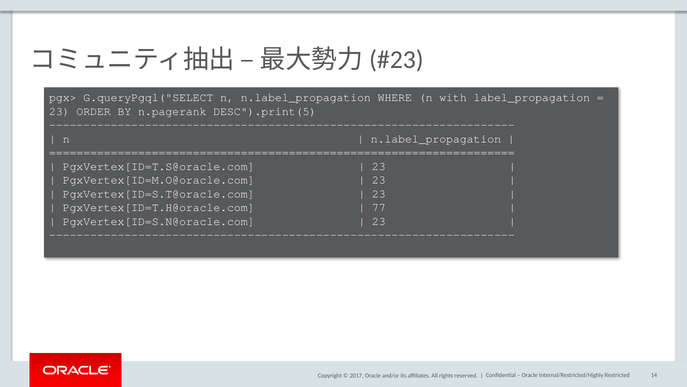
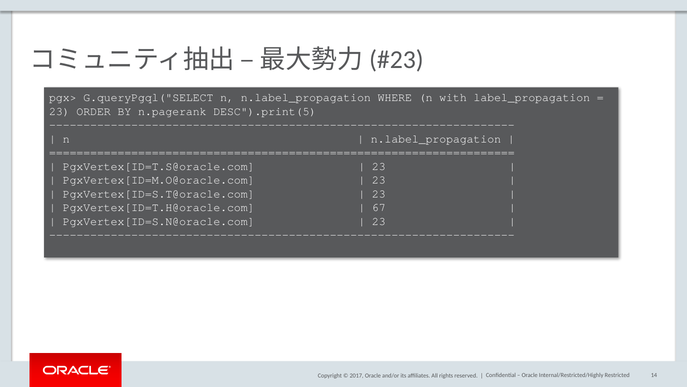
77: 77 -> 67 (379, 207)
